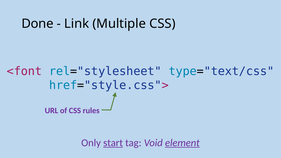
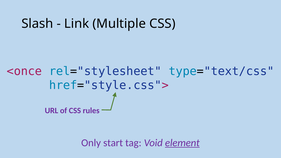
Done: Done -> Slash (37, 24)
<font: <font -> <once (24, 71)
start underline: present -> none (113, 143)
